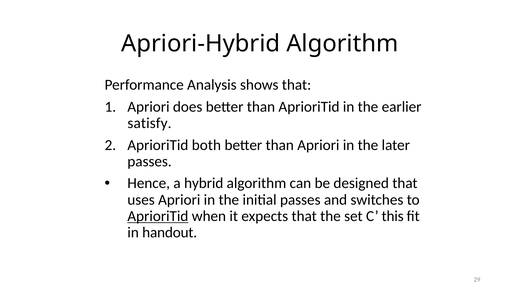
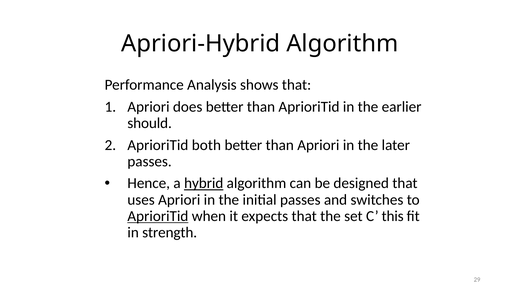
satisfy: satisfy -> should (150, 123)
hybrid underline: none -> present (204, 183)
handout: handout -> strength (170, 232)
